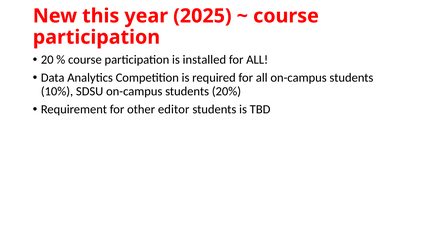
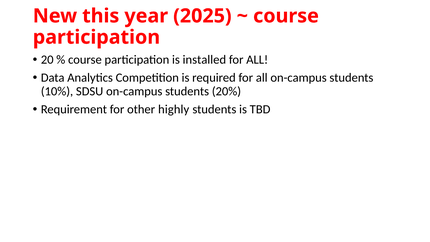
editor: editor -> highly (174, 109)
